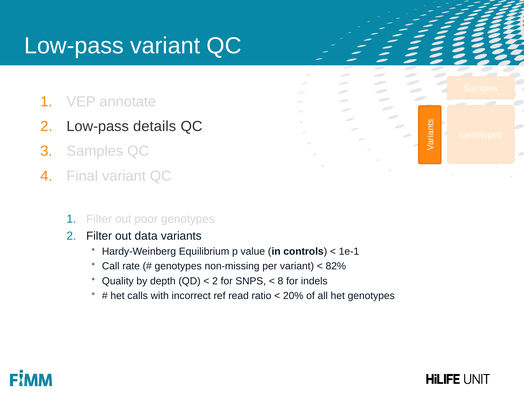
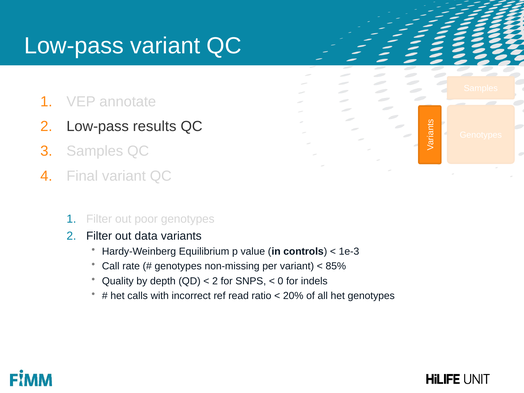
details: details -> results (155, 126)
1e-1: 1e-1 -> 1e-3 (349, 251)
82%: 82% -> 85% (336, 266)
8: 8 -> 0 (280, 281)
